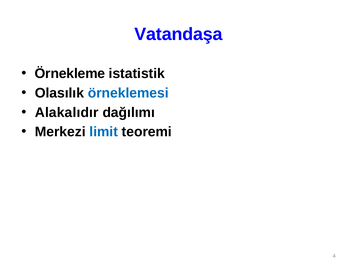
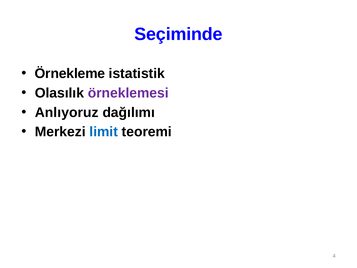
Vatandaşa: Vatandaşa -> Seçiminde (178, 34)
örneklemesi colour: blue -> purple (128, 93)
Alakalıdır: Alakalıdır -> Anlıyoruz (67, 112)
